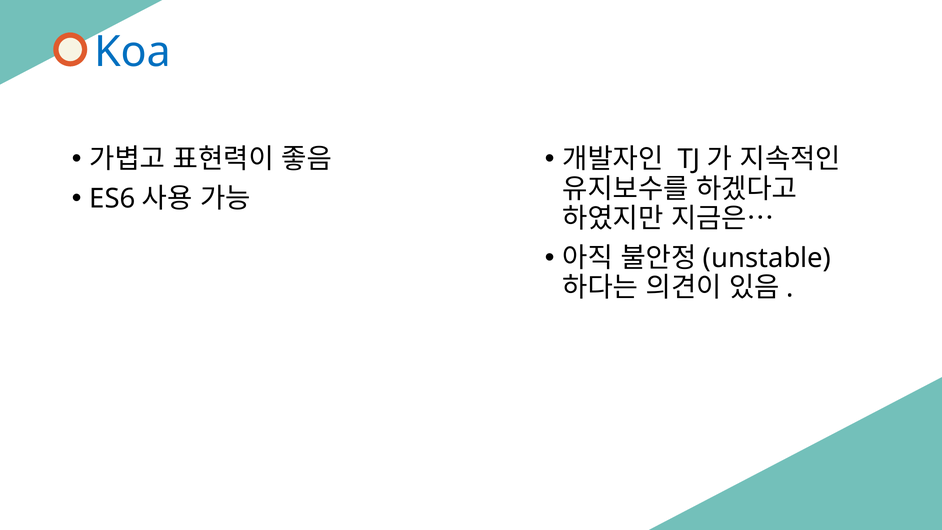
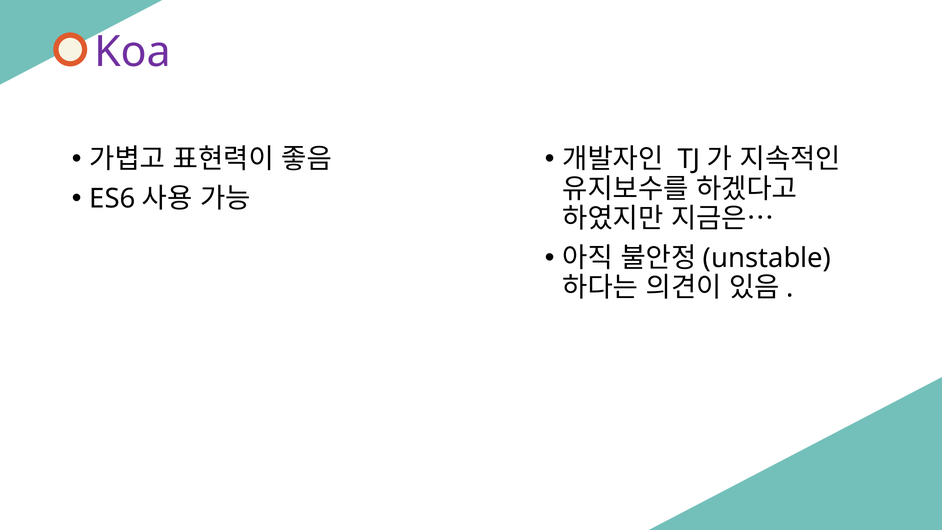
Koa colour: blue -> purple (133, 52)
